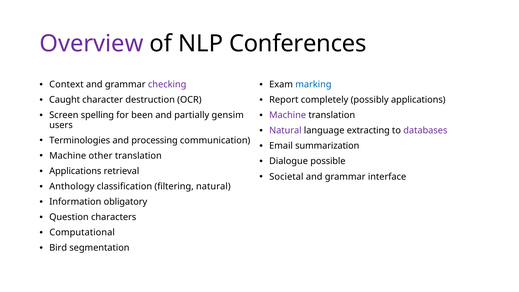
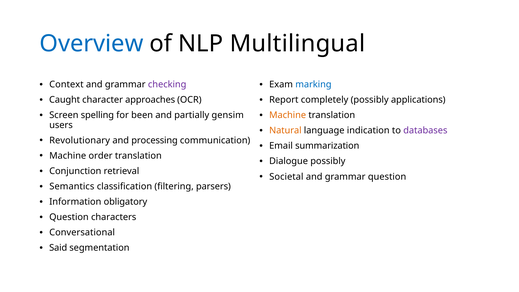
Overview colour: purple -> blue (91, 44)
Conferences: Conferences -> Multilingual (298, 44)
destruction: destruction -> approaches (150, 100)
Machine colour: purple -> orange (288, 115)
Natural colour: purple -> orange (285, 131)
extracting: extracting -> indication (368, 131)
Terminologies: Terminologies -> Revolutionary (80, 141)
other: other -> order (101, 156)
Dialogue possible: possible -> possibly (328, 161)
Applications: Applications -> Conjunction (75, 171)
grammar interface: interface -> question (387, 177)
Anthology: Anthology -> Semantics (72, 187)
filtering natural: natural -> parsers (213, 187)
Computational: Computational -> Conversational (82, 233)
Bird: Bird -> Said (58, 248)
